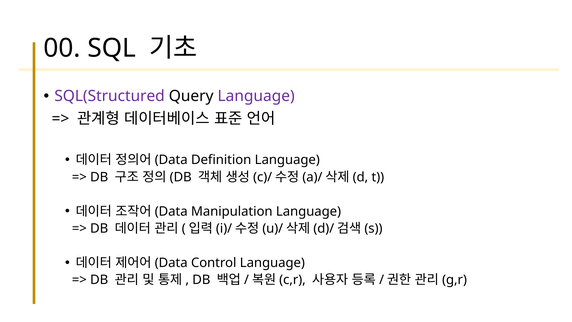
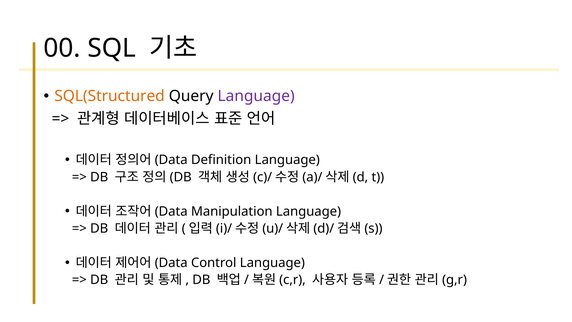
SQL(Structured colour: purple -> orange (110, 96)
